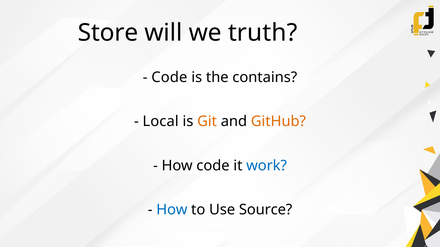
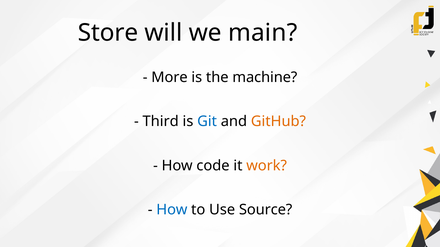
truth: truth -> main (263, 33)
Code: Code -> More (169, 77)
contains: contains -> machine (265, 77)
Local: Local -> Third (161, 122)
Git colour: orange -> blue (207, 122)
work colour: blue -> orange (267, 166)
